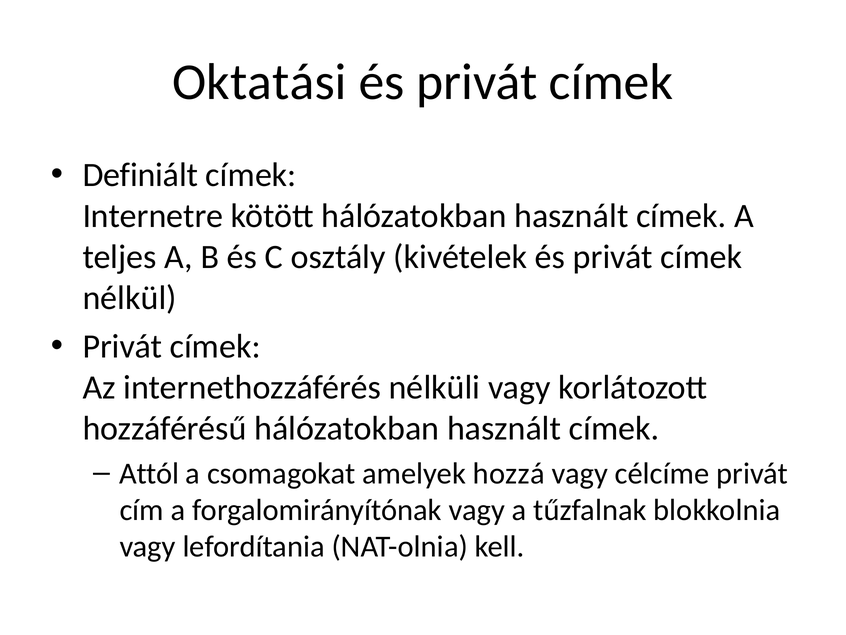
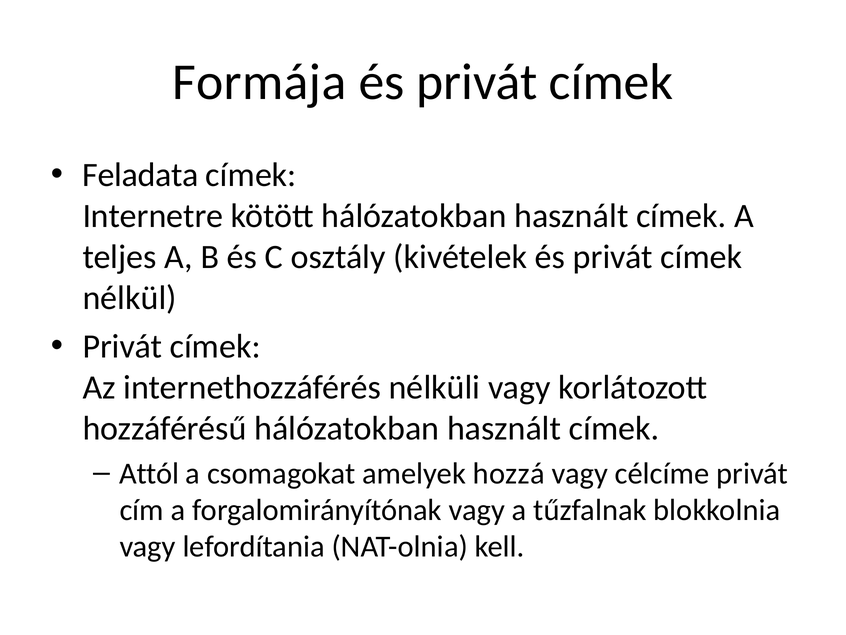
Oktatási: Oktatási -> Formája (259, 82)
Definiált: Definiált -> Feladata (140, 175)
